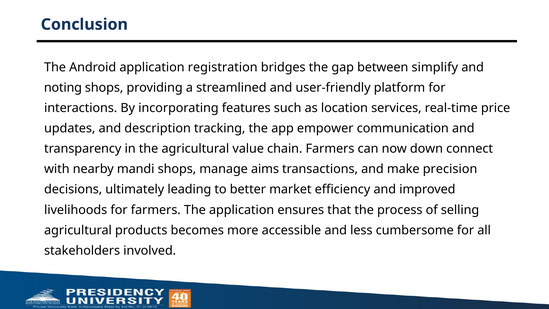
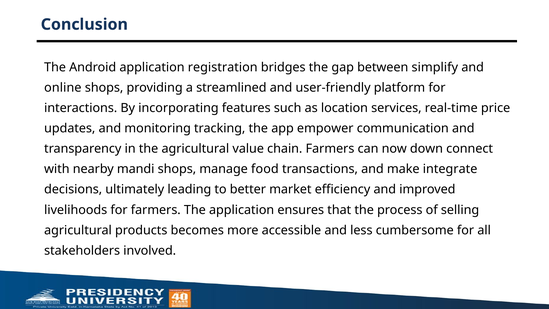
noting: noting -> online (63, 88)
description: description -> monitoring (158, 128)
aims: aims -> food (265, 169)
precision: precision -> integrate (450, 169)
